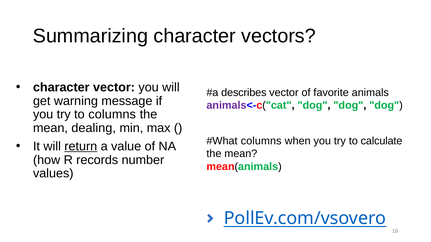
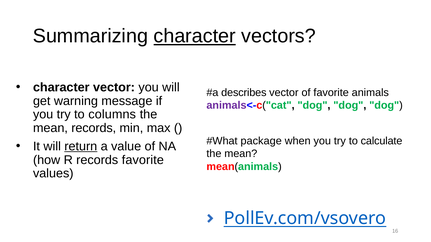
character underline: none -> present (195, 36)
mean dealing: dealing -> records (94, 128)
columns: columns -> package (261, 141)
records number: number -> favorite (143, 160)
